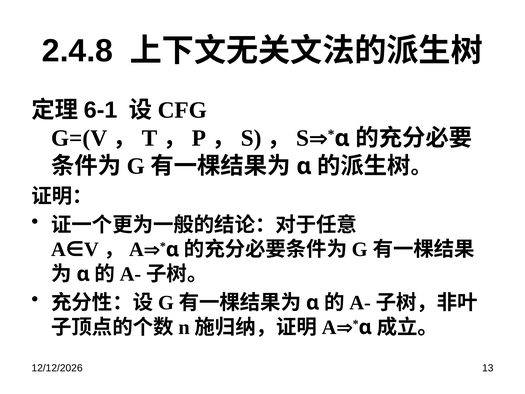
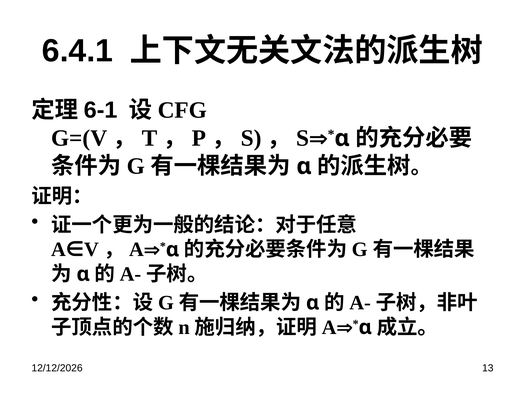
2.4.8: 2.4.8 -> 6.4.1 (78, 51)
